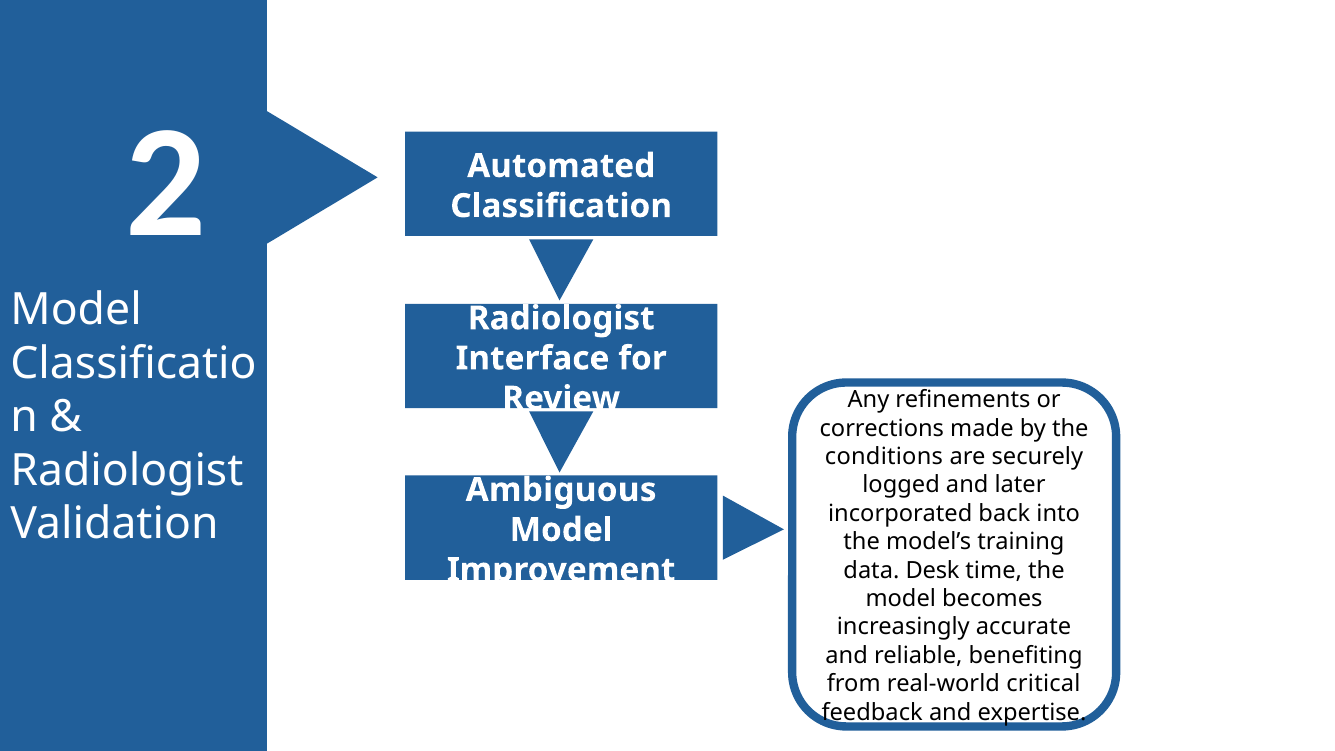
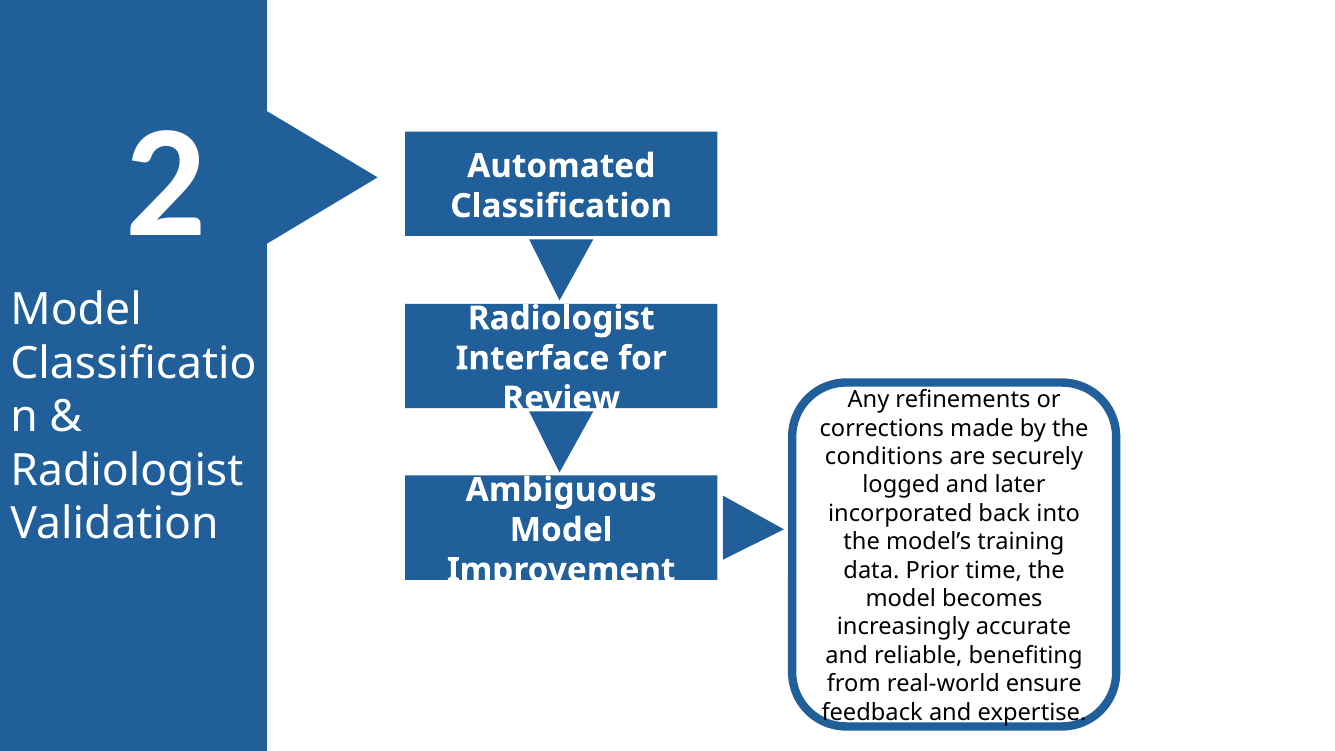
Desk: Desk -> Prior (932, 570)
critical: critical -> ensure (1044, 684)
